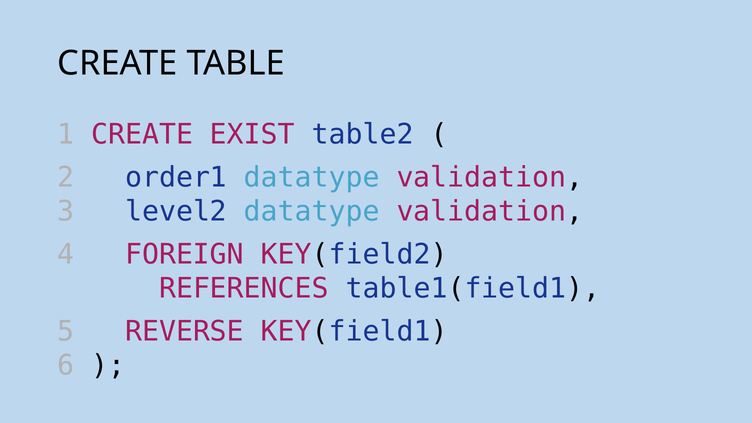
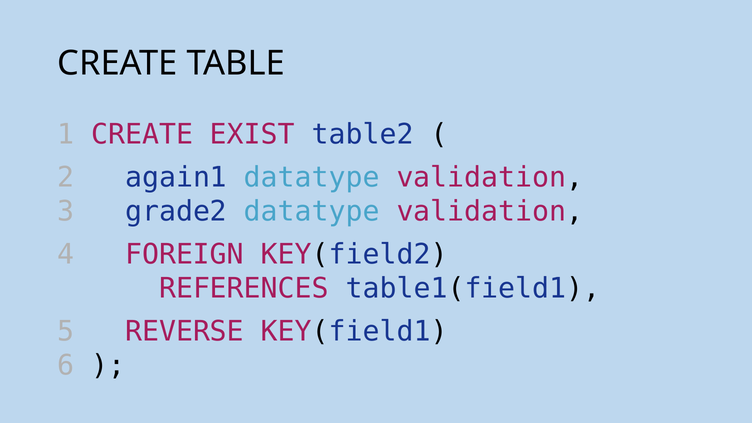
order1: order1 -> again1 (176, 178)
level2: level2 -> grade2 (176, 211)
